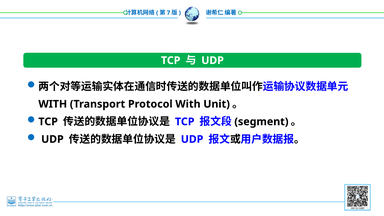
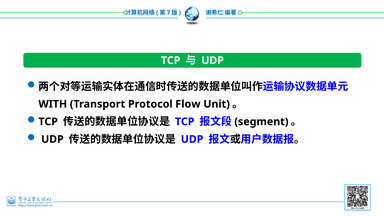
Protocol With: With -> Flow (188, 104)
